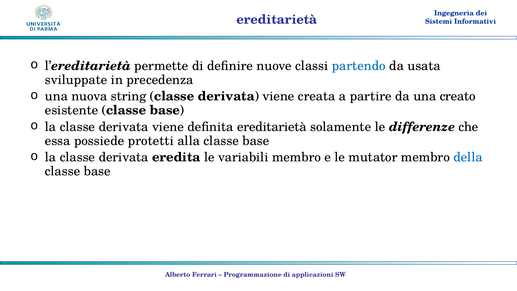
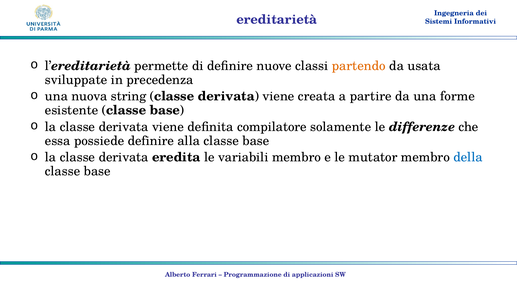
partendo colour: blue -> orange (359, 66)
creato: creato -> forme (458, 96)
definita ereditarietà: ereditarietà -> compilatore (272, 127)
possiede protetti: protetti -> definire (151, 141)
